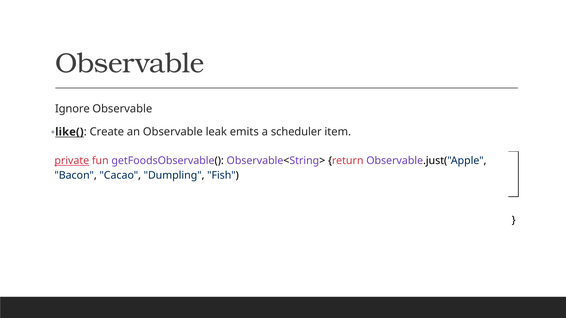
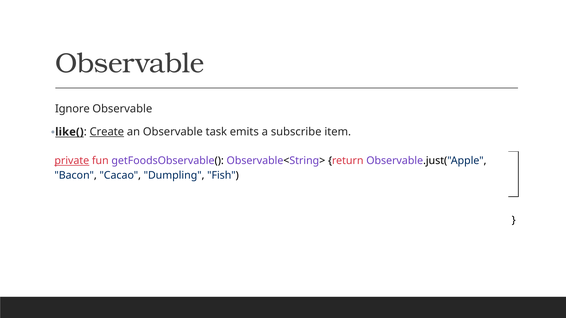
Create underline: none -> present (107, 132)
leak: leak -> task (216, 132)
scheduler: scheduler -> subscribe (296, 132)
